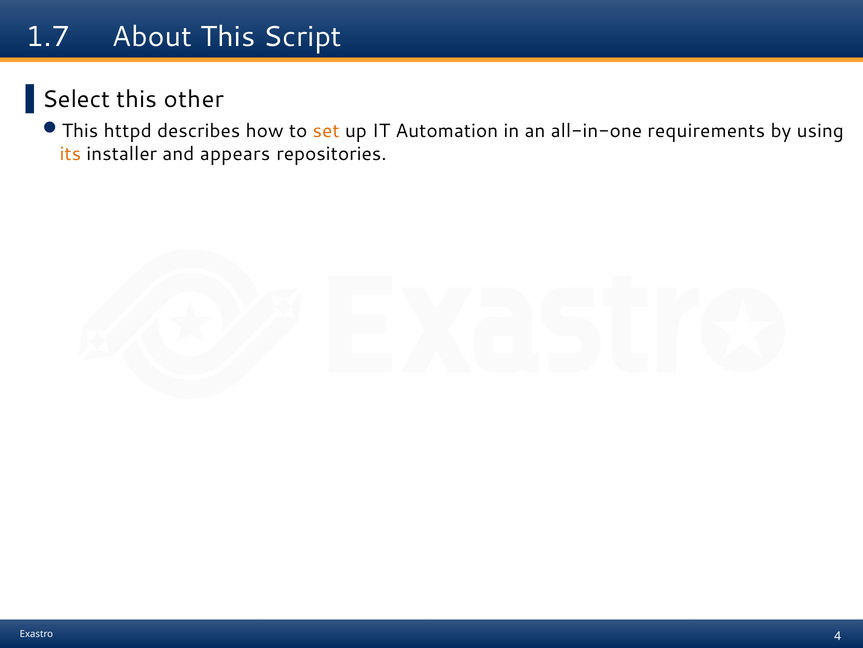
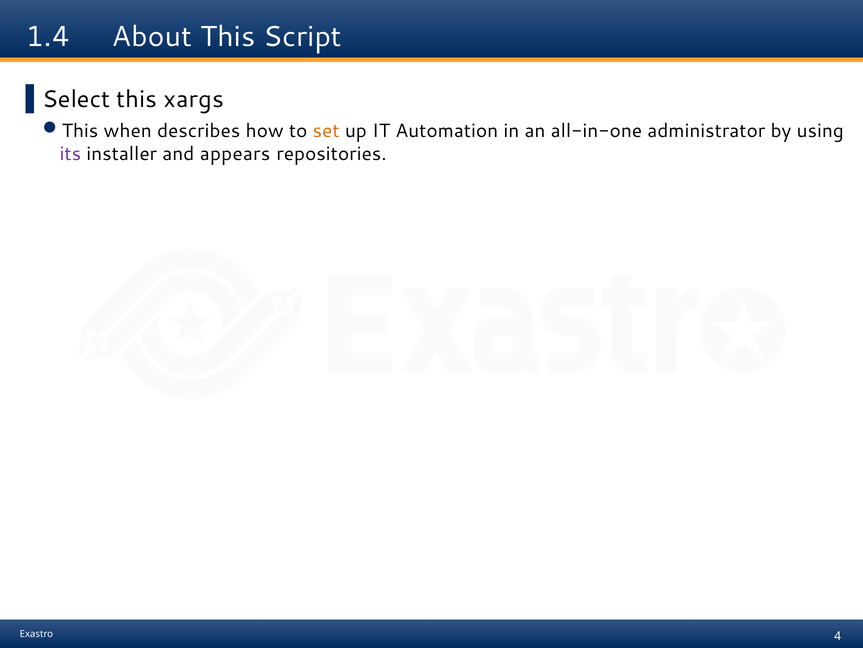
1.7: 1.7 -> 1.4 (48, 37)
other: other -> xargs (194, 99)
httpd: httpd -> when (128, 131)
requirements: requirements -> administrator (706, 131)
its colour: orange -> purple (70, 154)
